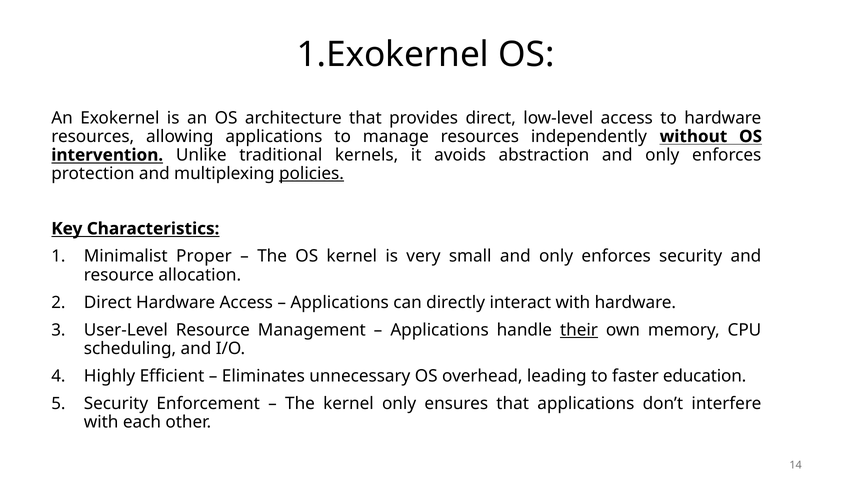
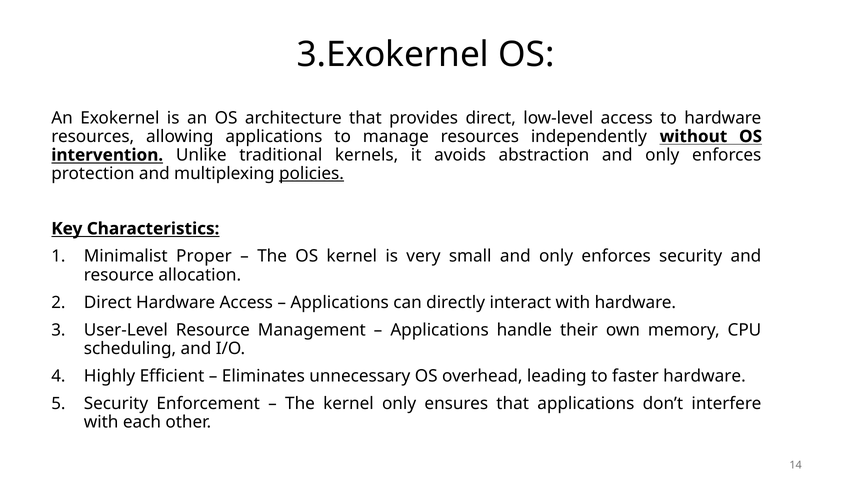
1.Exokernel: 1.Exokernel -> 3.Exokernel (393, 55)
their underline: present -> none (579, 330)
faster education: education -> hardware (704, 376)
